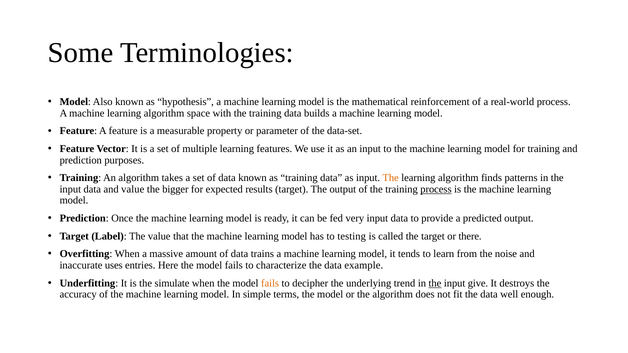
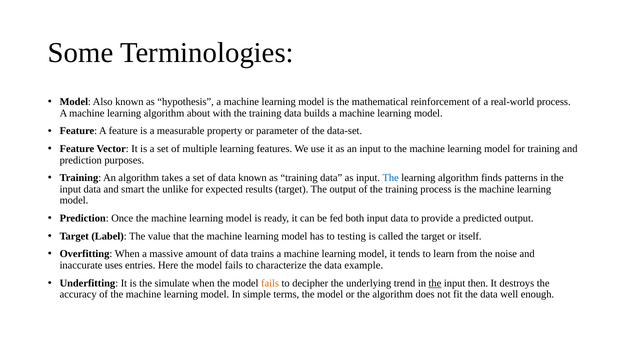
space: space -> about (199, 113)
The colour: orange -> blue (391, 178)
and value: value -> smart (133, 189)
bigger: bigger -> unlike (175, 189)
process underline: present -> none (436, 189)
very: very -> both (355, 218)
there: there -> itself (470, 236)
give: give -> then (478, 283)
